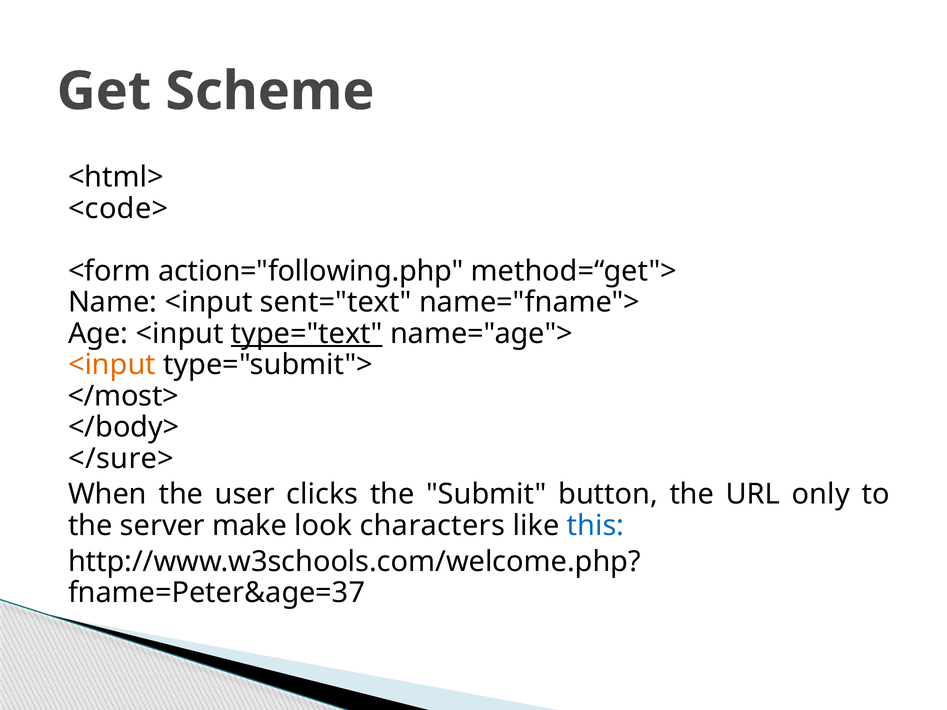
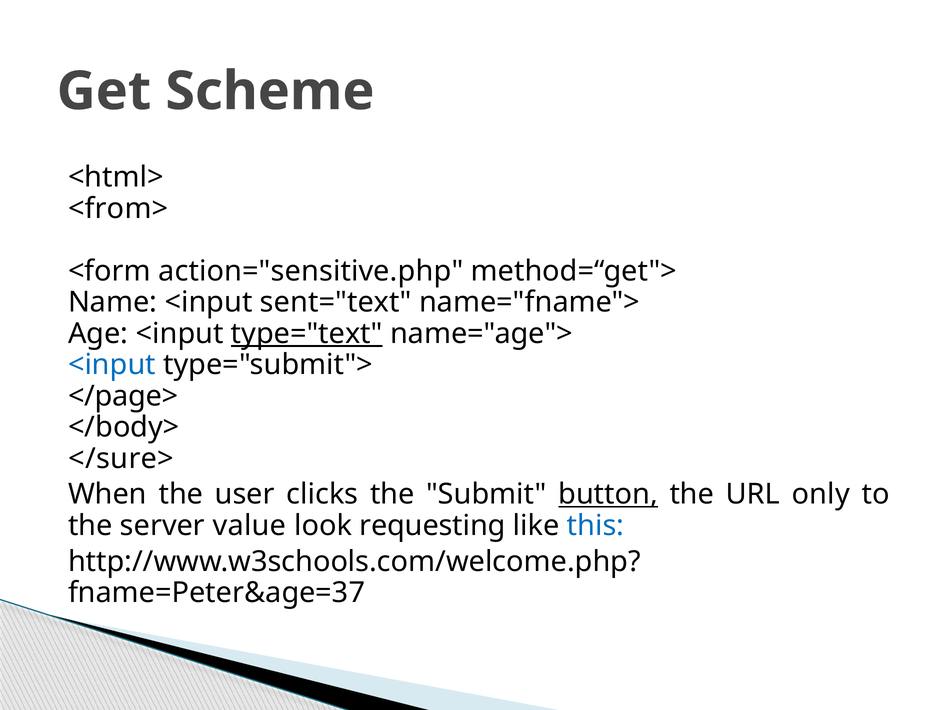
<code>: <code> -> <from> (118, 209)
action="following.php: action="following.php -> action="sensitive.php (311, 271)
<input colour: orange -> blue (112, 365)
</most>: </most> -> </page> (123, 396)
button underline: none -> present (608, 495)
make: make -> value (249, 526)
characters: characters -> requesting (432, 526)
